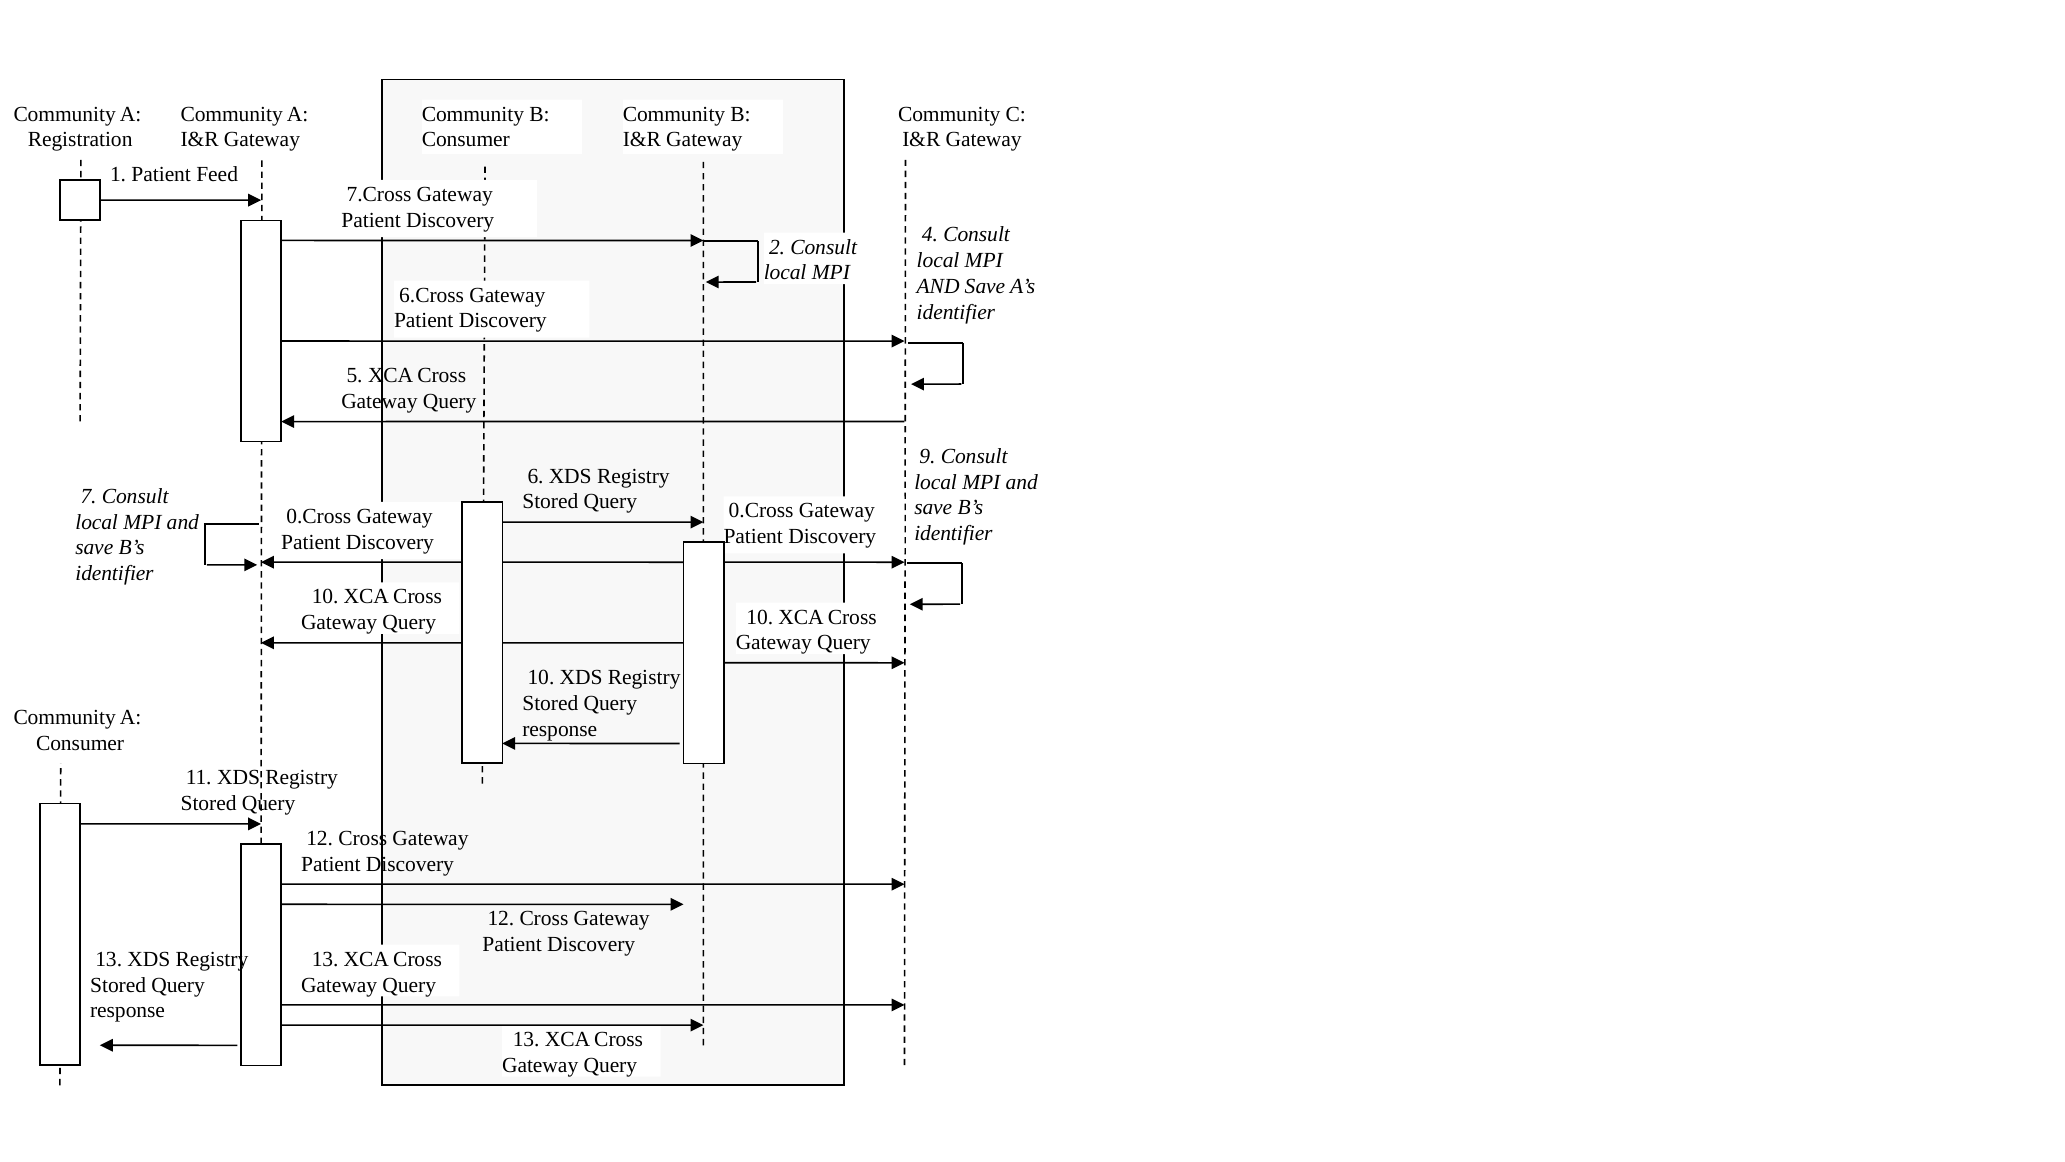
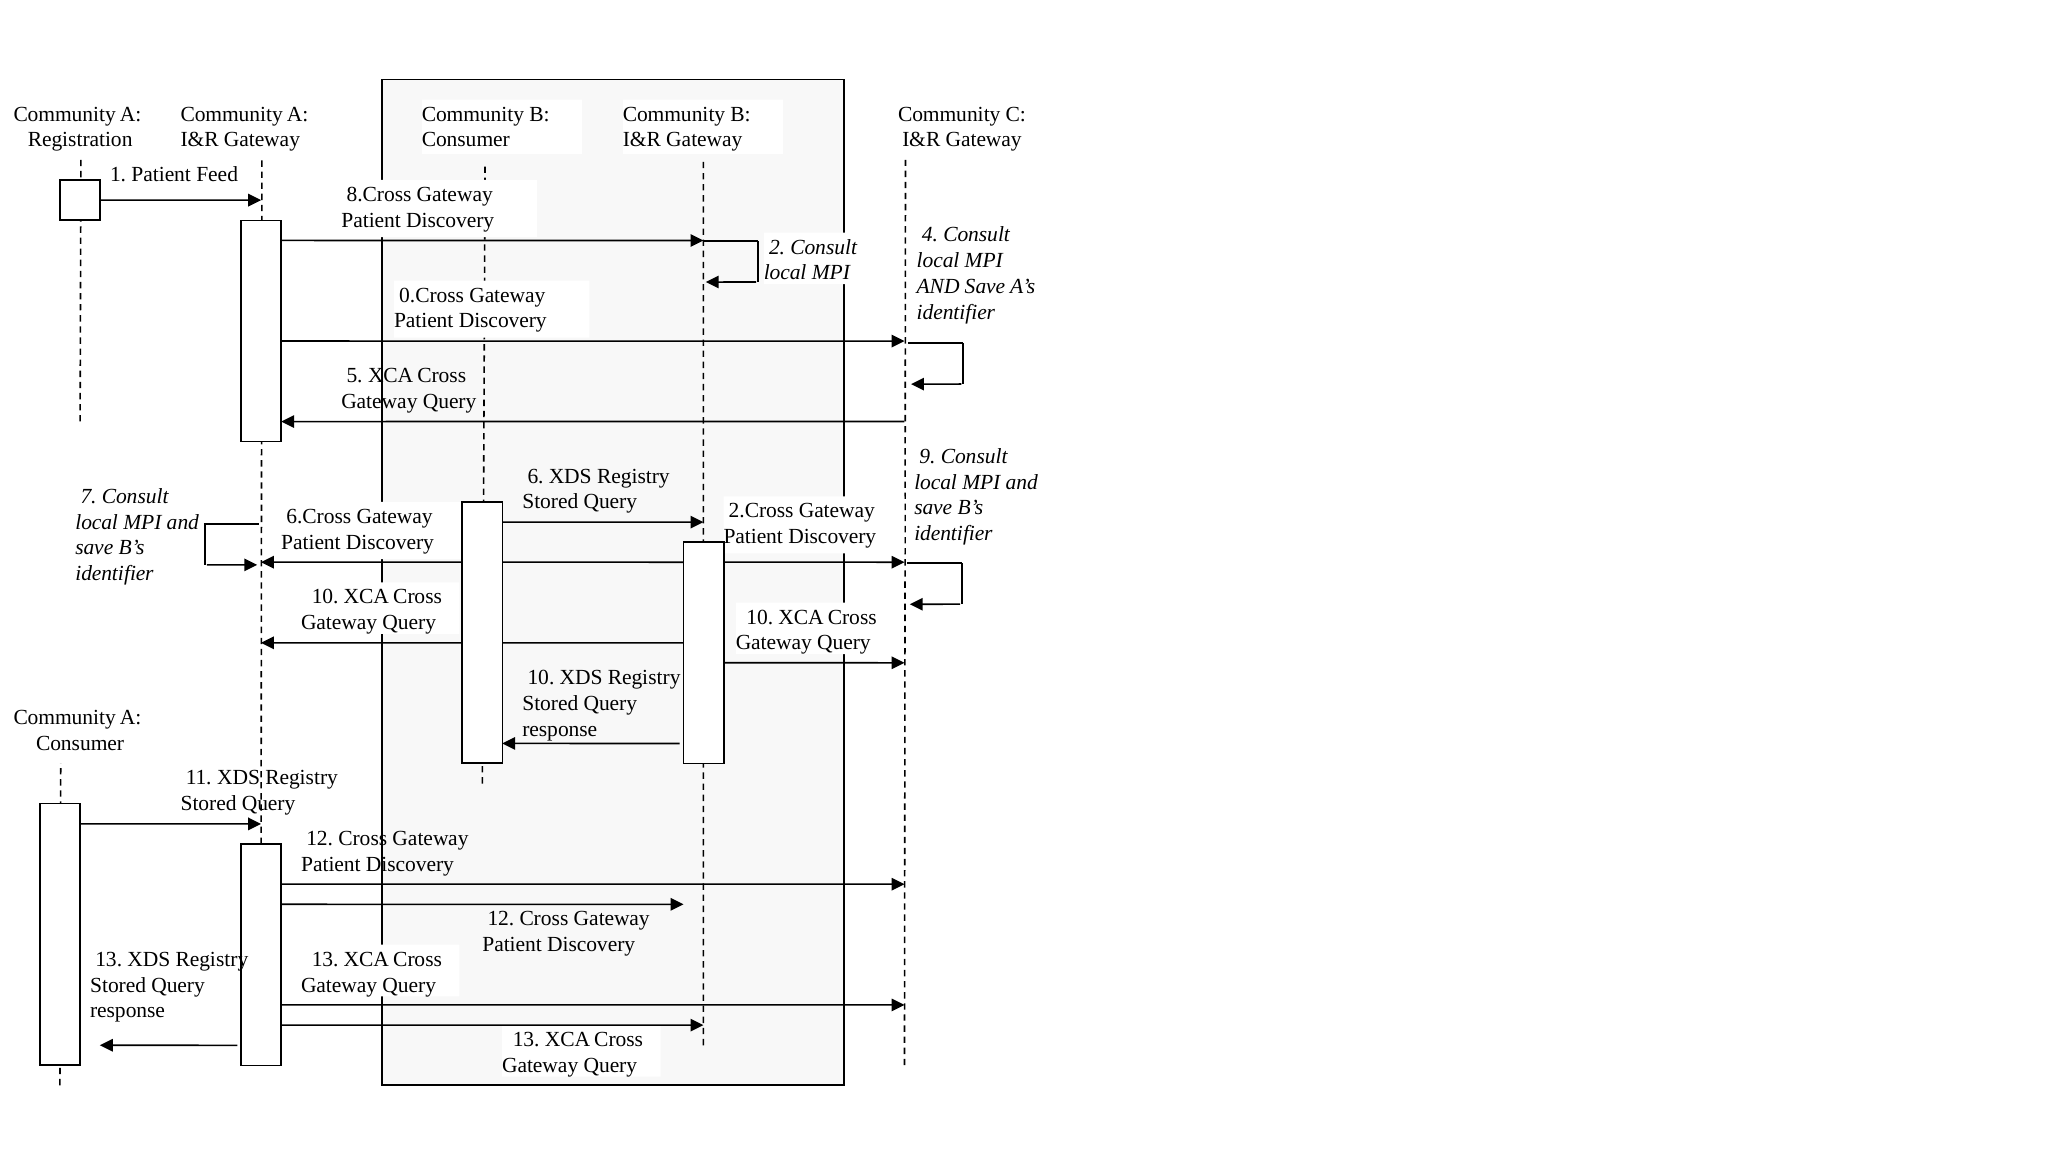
7.Cross: 7.Cross -> 8.Cross (379, 194)
6.Cross: 6.Cross -> 0.Cross (432, 295)
Query 0.Cross: 0.Cross -> 2.Cross (761, 511)
0.Cross: 0.Cross -> 6.Cross (319, 516)
